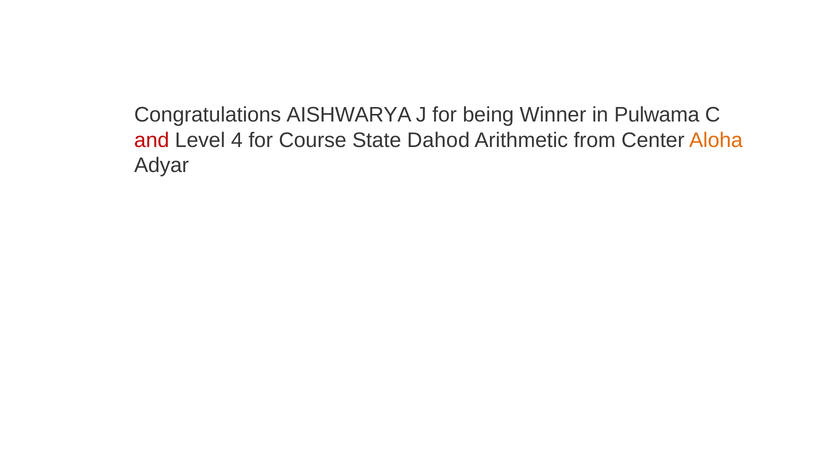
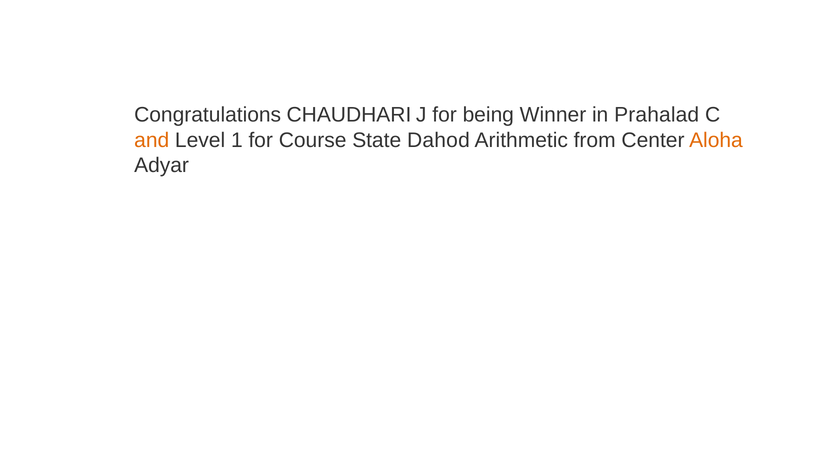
AISHWARYA: AISHWARYA -> CHAUDHARI (349, 115)
Pulwama: Pulwama -> Prahalad (657, 115)
and colour: red -> orange (152, 140)
4: 4 -> 1 (237, 140)
